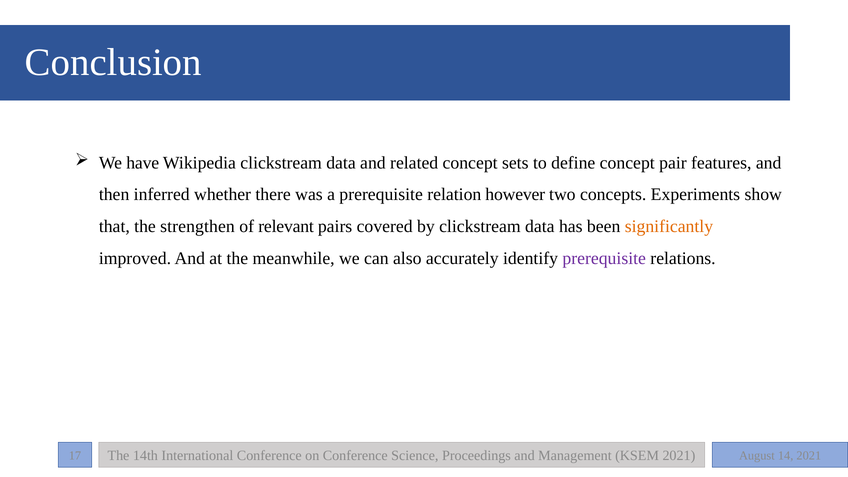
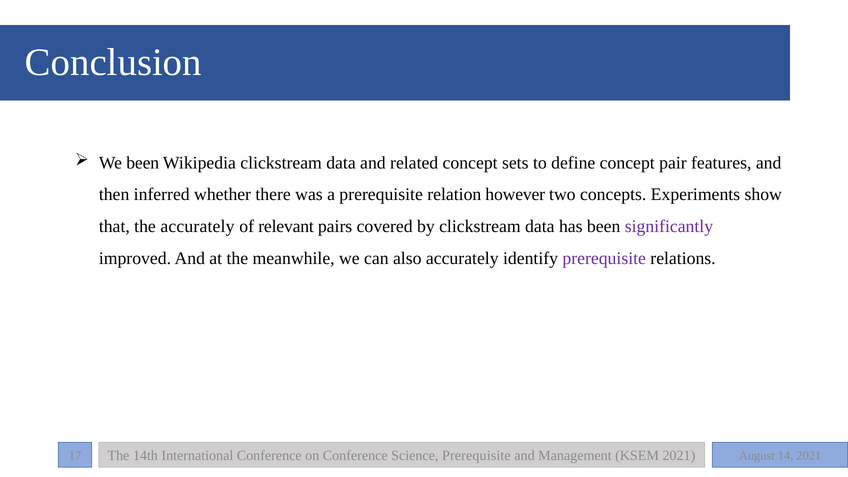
We have: have -> been (143, 163)
the strengthen: strengthen -> accurately (197, 226)
significantly colour: orange -> purple (669, 226)
Science Proceedings: Proceedings -> Prerequisite (476, 456)
